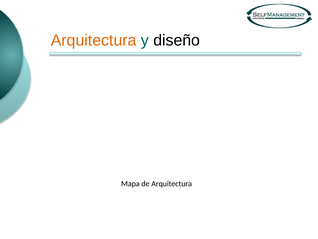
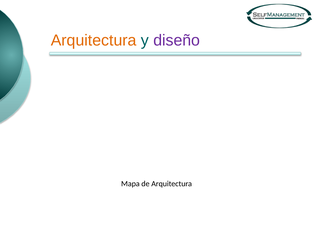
diseño colour: black -> purple (177, 40)
